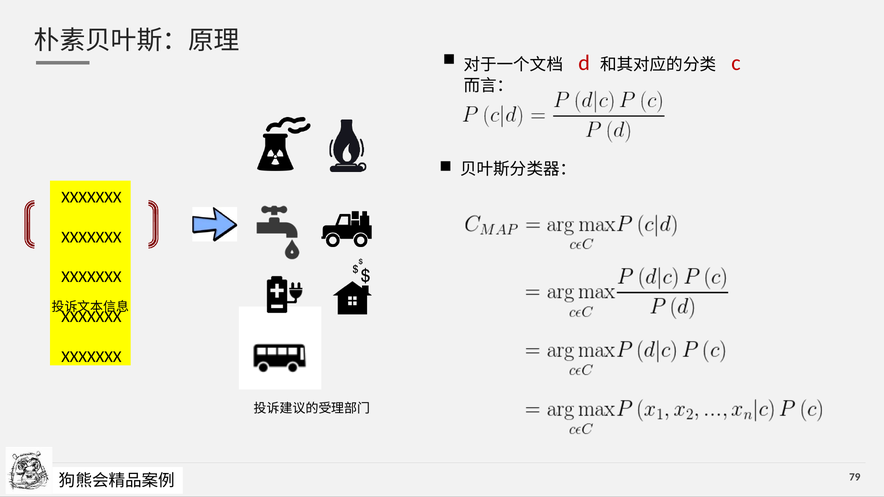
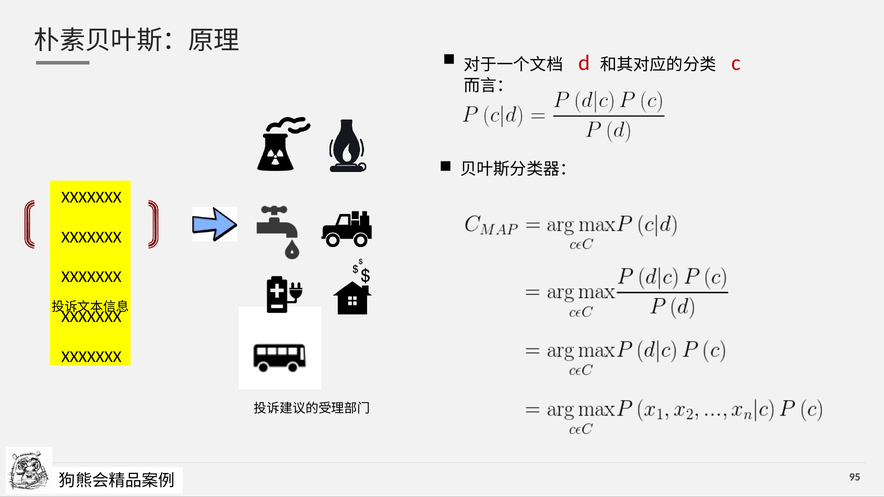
79: 79 -> 95 (855, 477)
